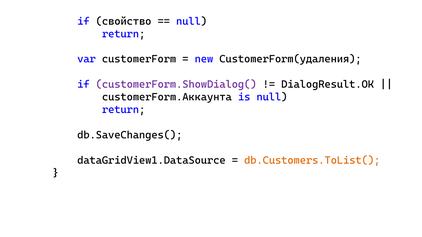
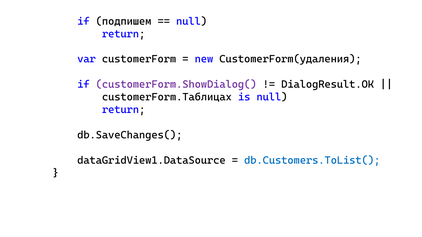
свойство: свойство -> подпишем (124, 21)
customerForm.Аккаунта: customerForm.Аккаунта -> customerForm.Таблицах (167, 97)
db.Customers.ToList( colour: orange -> blue (312, 161)
